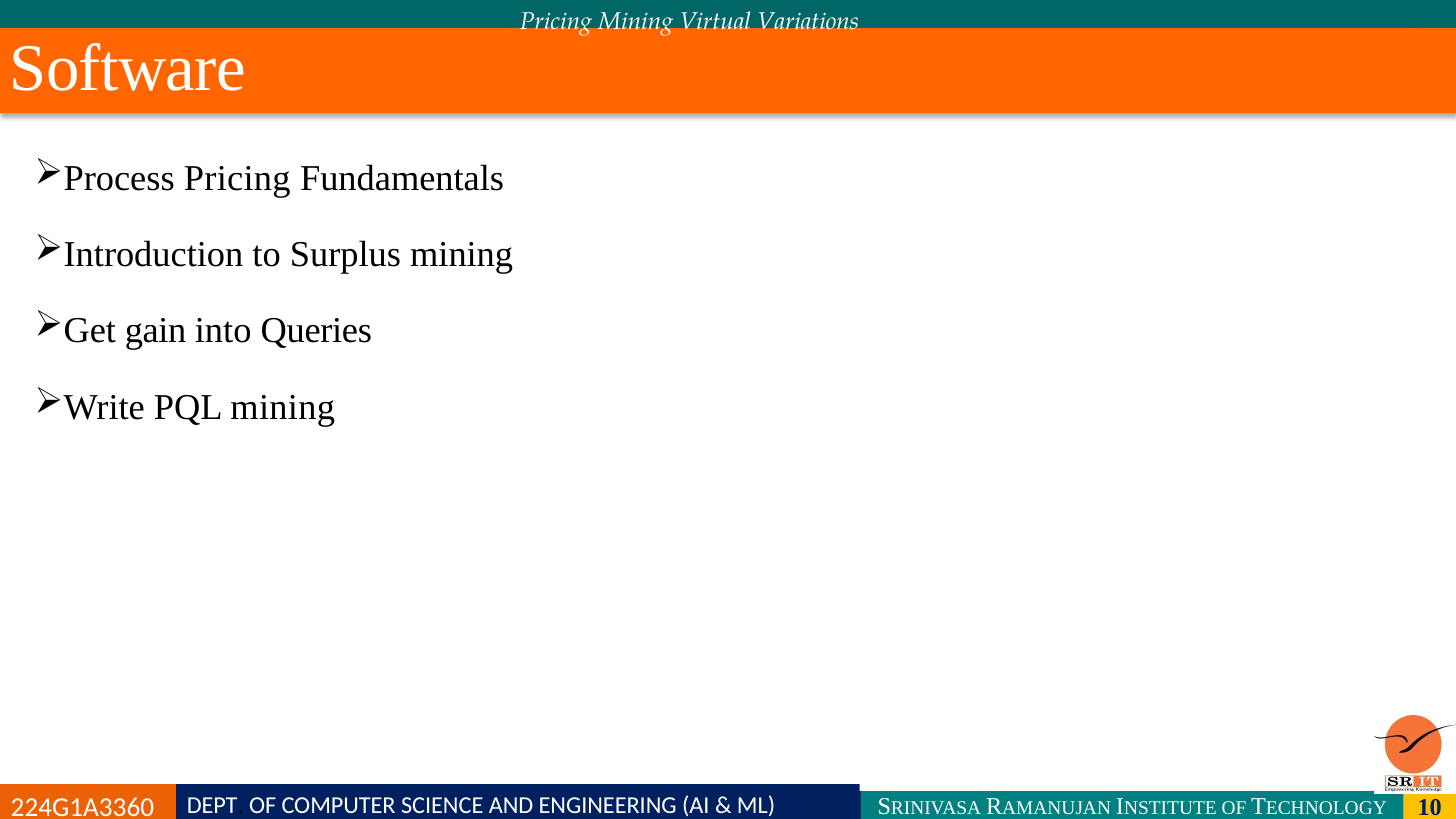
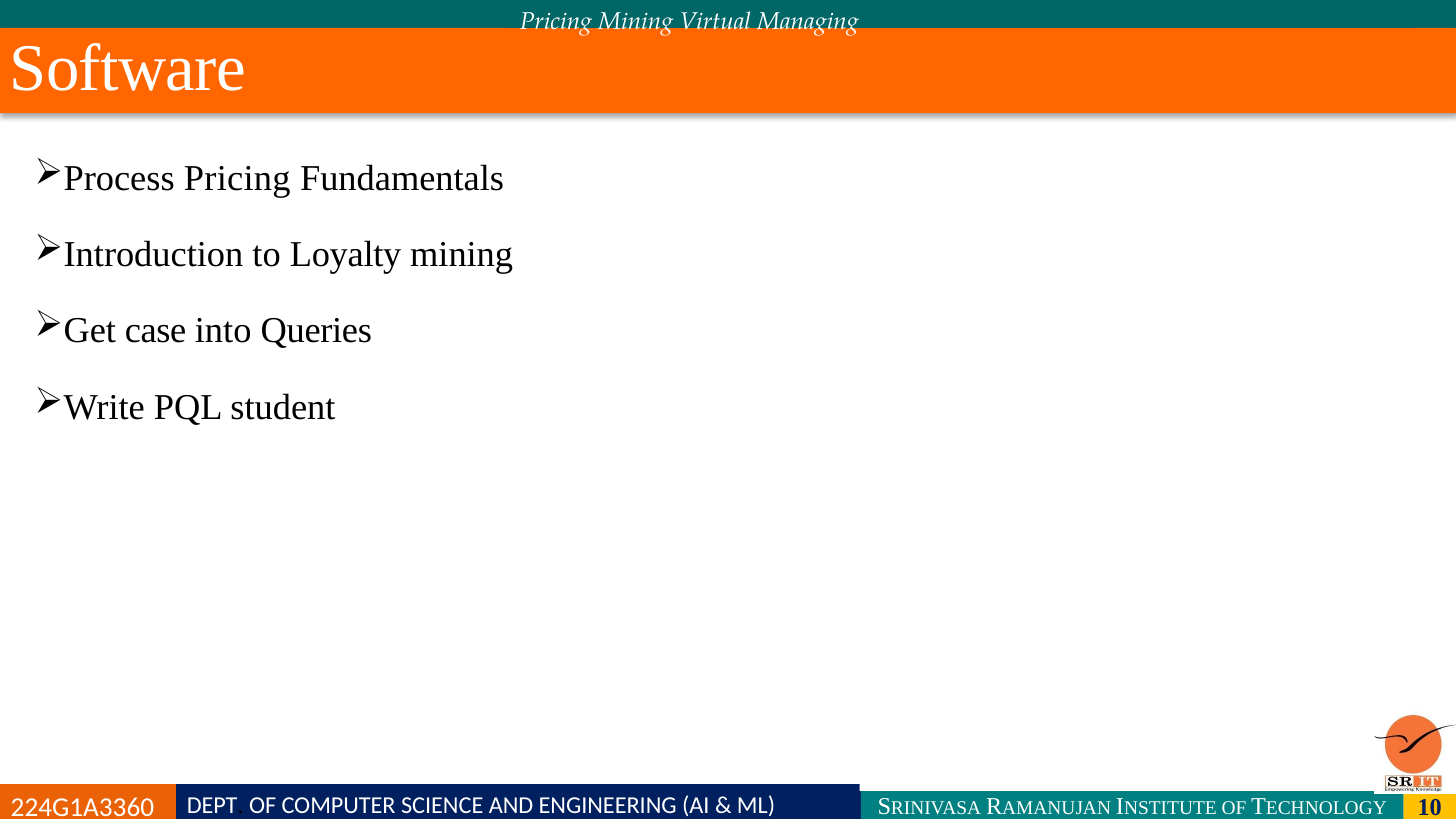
Variations: Variations -> Managing (808, 22)
Surplus: Surplus -> Loyalty (346, 255)
gain: gain -> case (156, 331)
PQL mining: mining -> student (283, 407)
